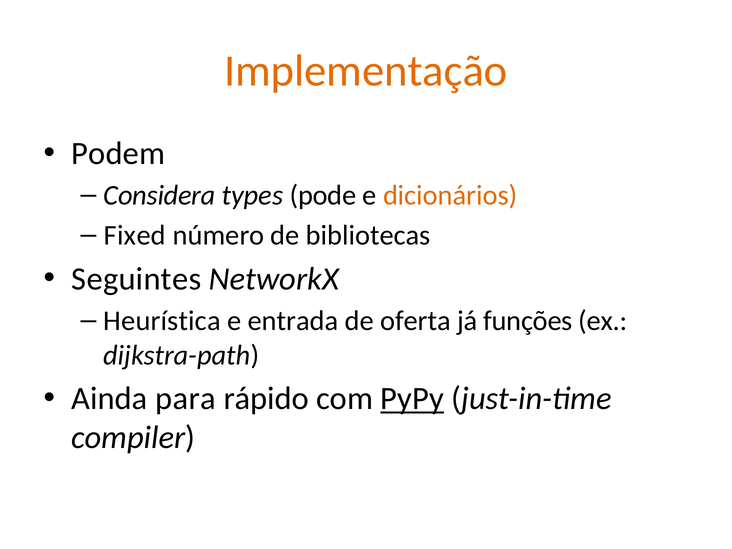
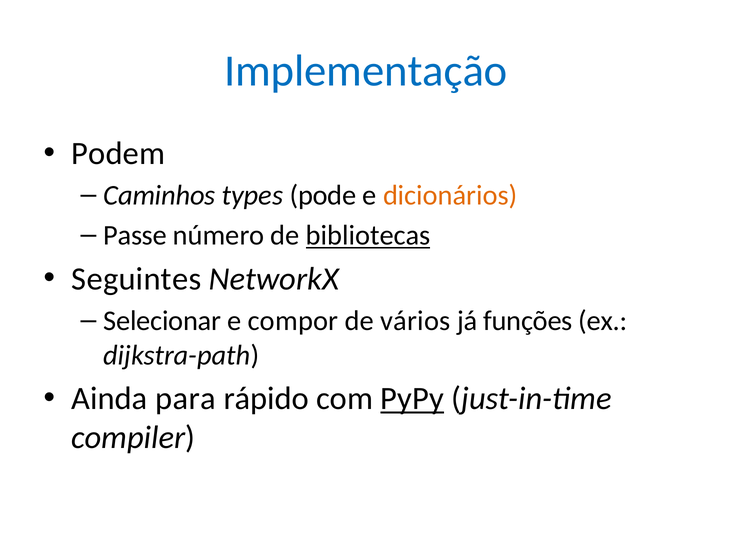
Implementação colour: orange -> blue (366, 71)
Considera: Considera -> Caminhos (159, 196)
Fixed: Fixed -> Passe (135, 235)
bibliotecas underline: none -> present (368, 235)
Heurística: Heurística -> Selecionar (162, 321)
entrada: entrada -> compor (293, 321)
oferta: oferta -> vários (415, 321)
